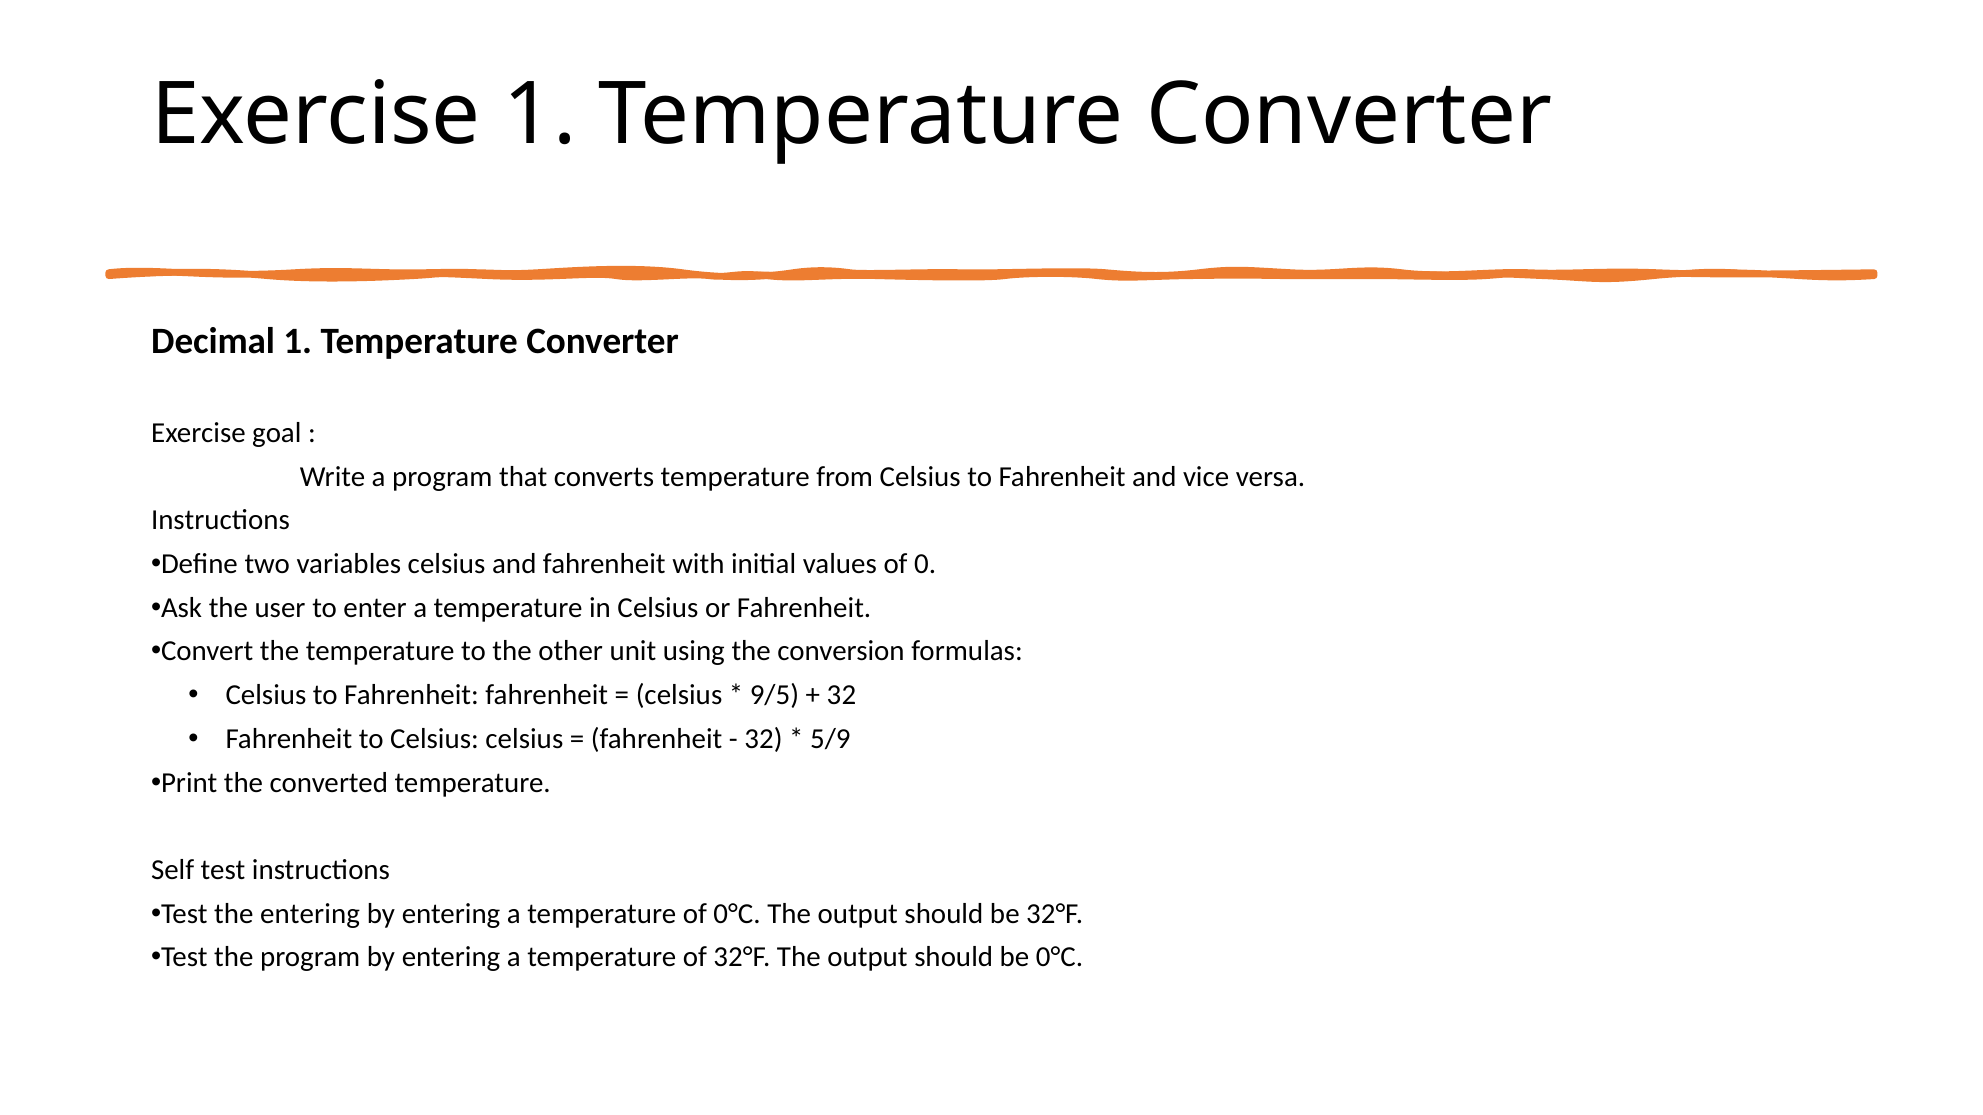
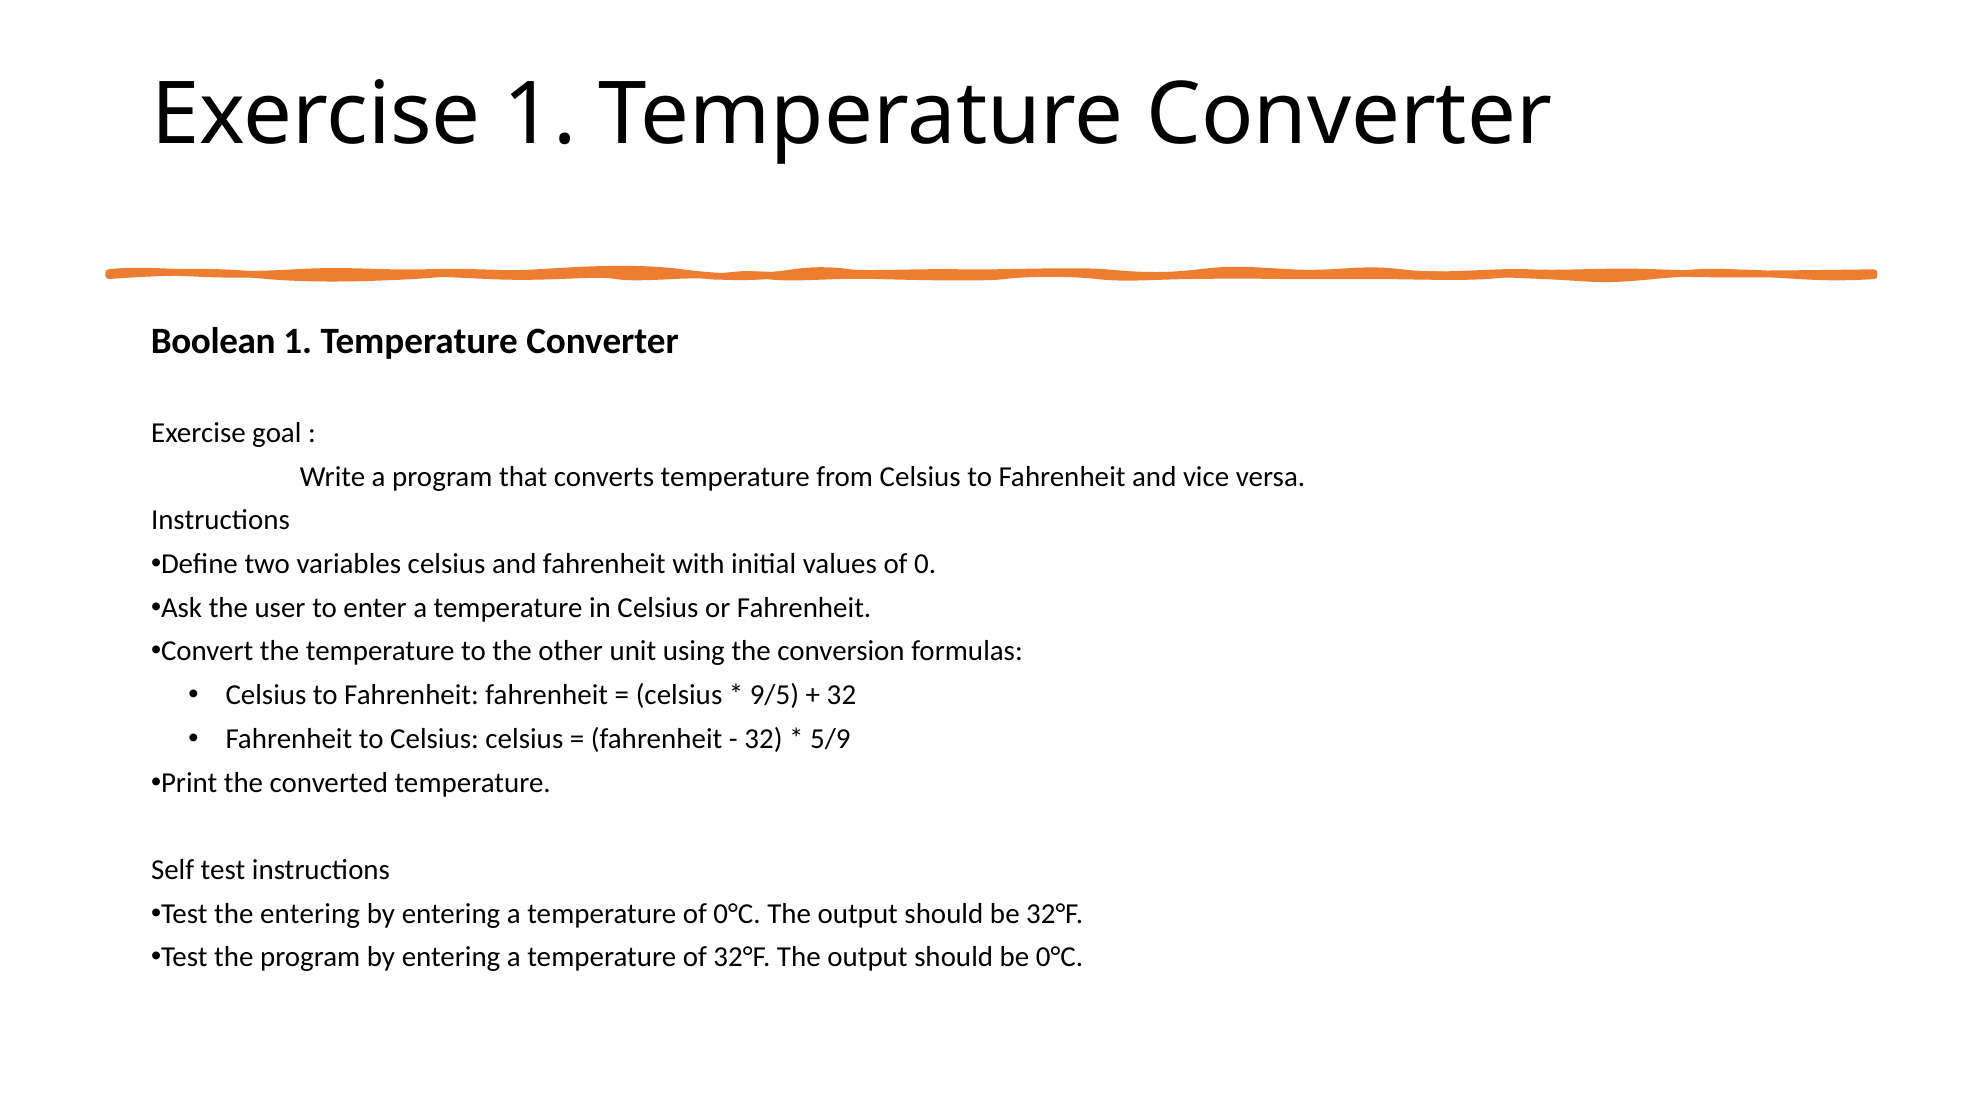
Decimal: Decimal -> Boolean (213, 341)
